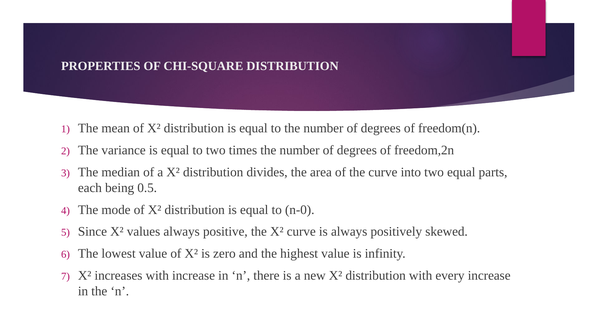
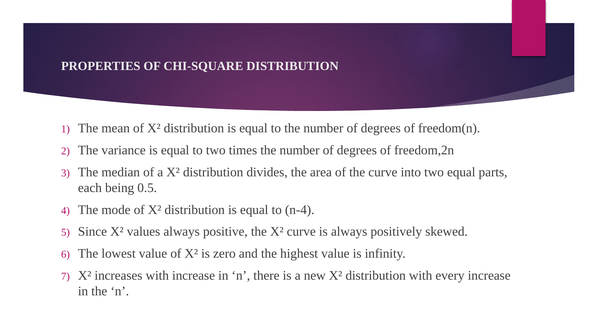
n-0: n-0 -> n-4 (300, 210)
